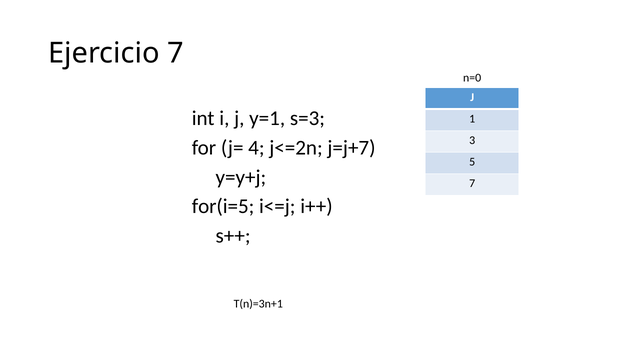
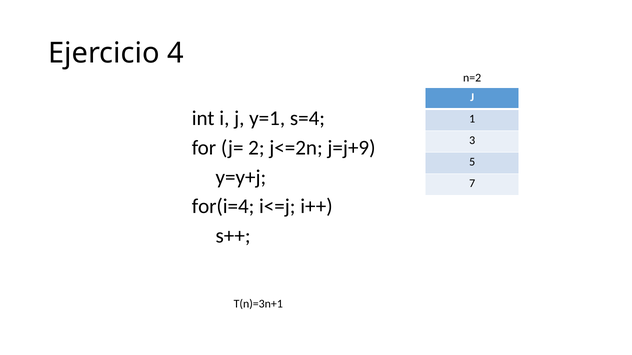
Ejercicio 7: 7 -> 4 (176, 53)
n=0: n=0 -> n=2 (472, 78)
s=3: s=3 -> s=4 (307, 119)
4: 4 -> 2 (256, 148)
j=j+7: j=j+7 -> j=j+9 (351, 148)
for(i=5: for(i=5 -> for(i=4 (223, 207)
